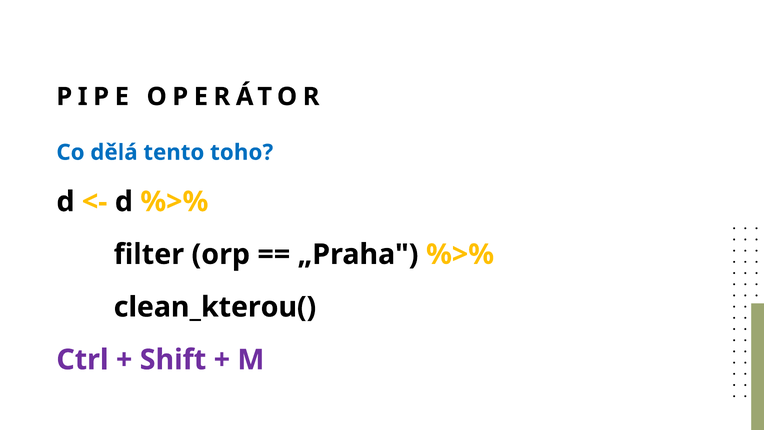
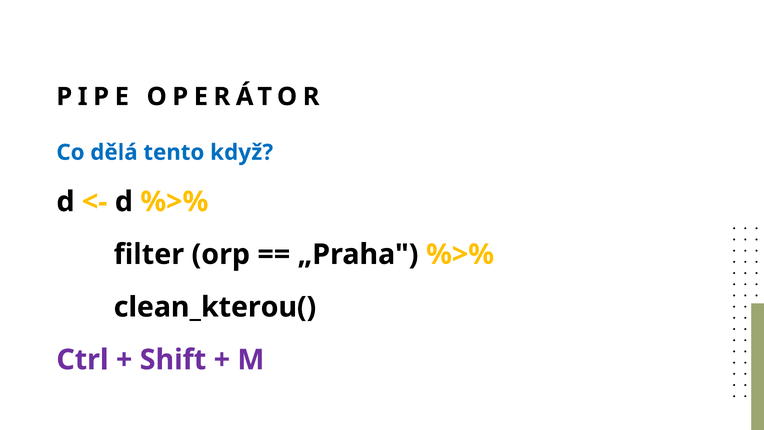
toho: toho -> když (242, 152)
